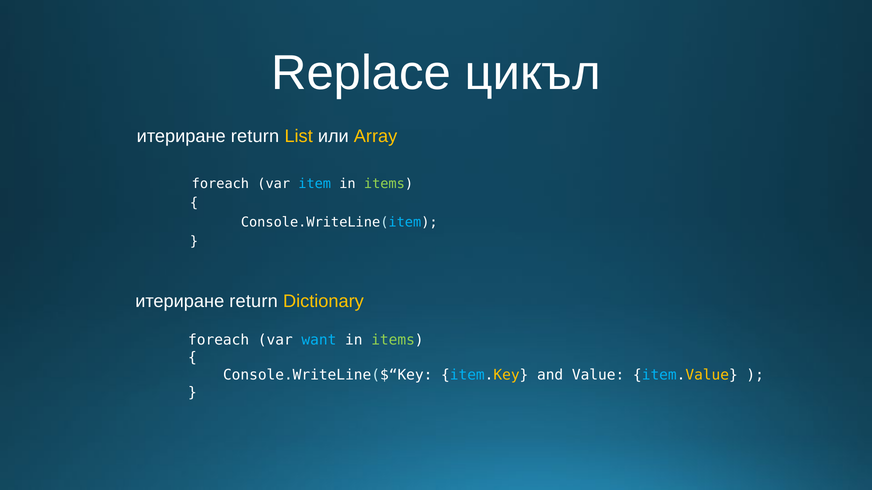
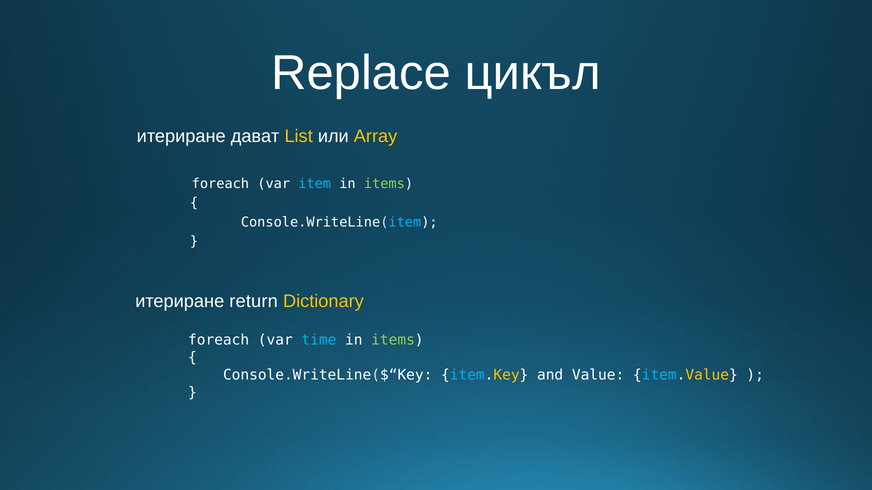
return: return -> дават (255, 136)
want: want -> time (319, 341)
